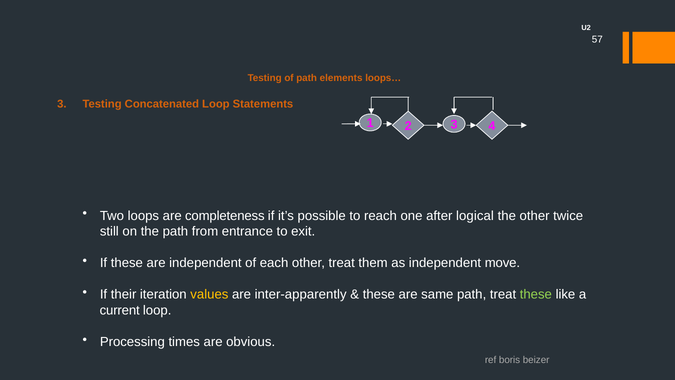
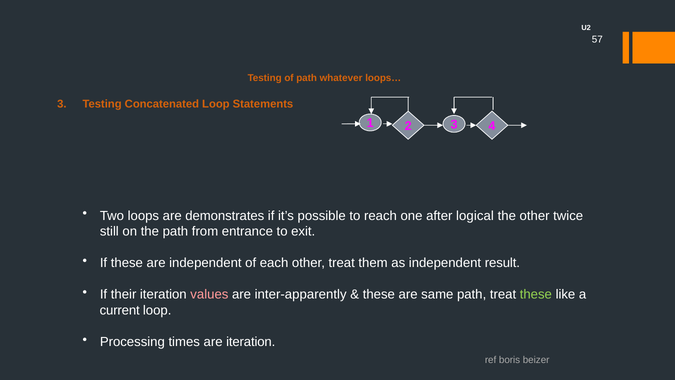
elements: elements -> whatever (341, 78)
completeness: completeness -> demonstrates (225, 216)
move: move -> result (502, 263)
values colour: yellow -> pink (209, 294)
are obvious: obvious -> iteration (251, 342)
